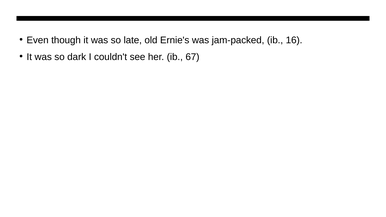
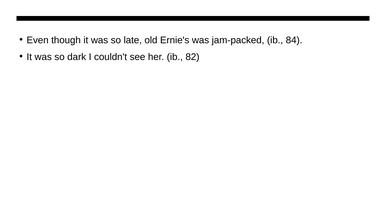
16: 16 -> 84 (294, 40)
67: 67 -> 82 (192, 57)
